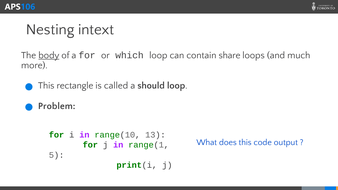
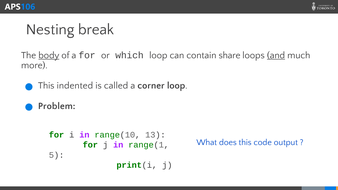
intext: intext -> break (96, 29)
and underline: none -> present (276, 55)
rectangle: rectangle -> indented (75, 86)
should: should -> corner (151, 86)
